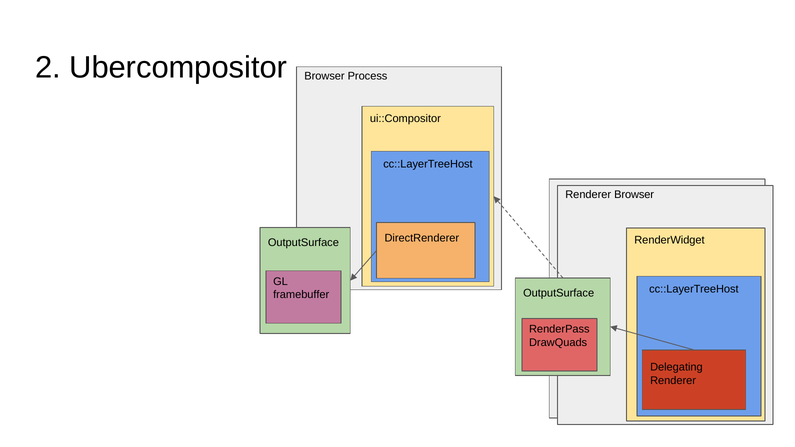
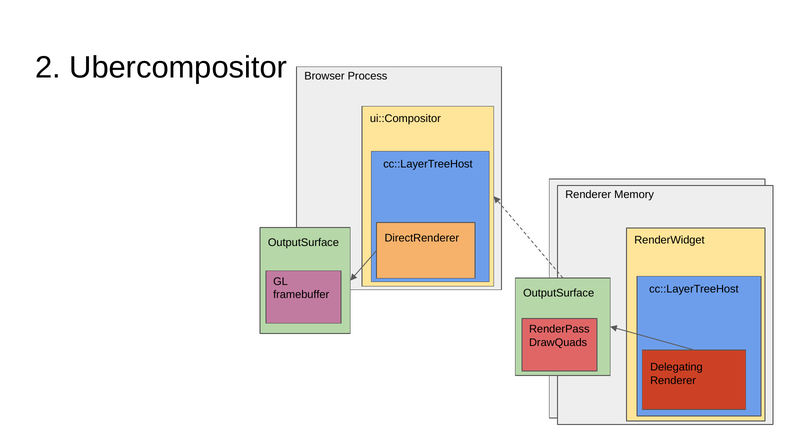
Renderer Browser: Browser -> Memory (634, 195)
